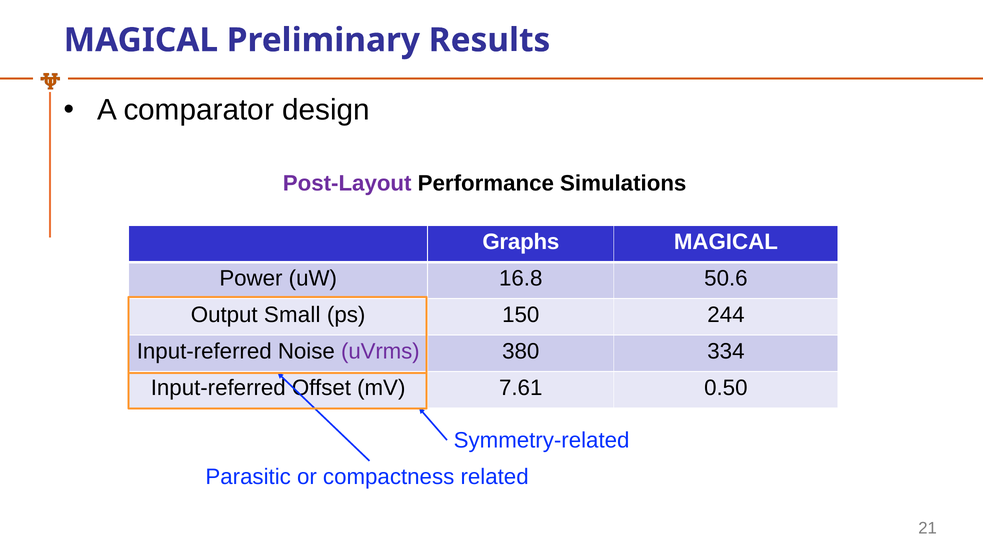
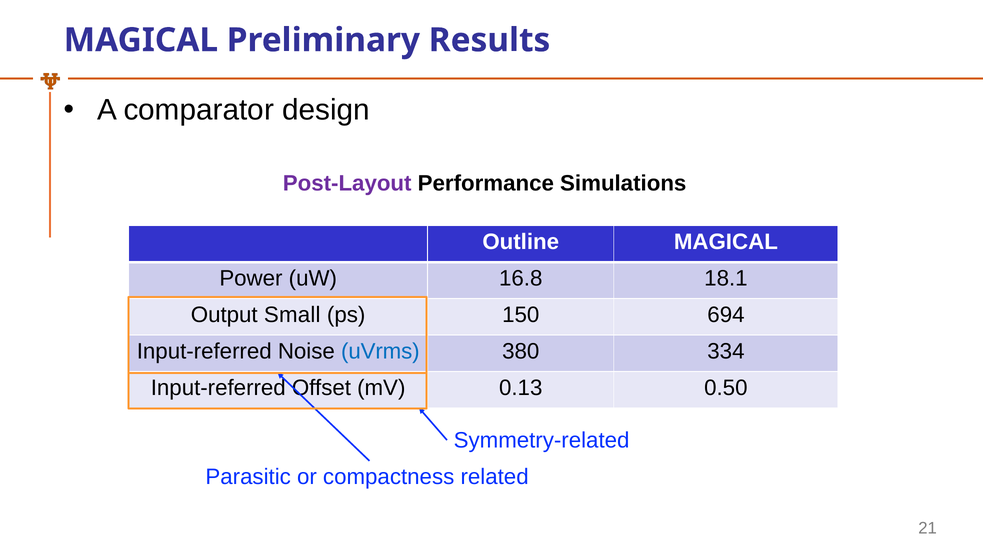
Graphs: Graphs -> Outline (521, 242)
50.6: 50.6 -> 18.1 (726, 278)
244: 244 -> 694 (726, 315)
uVrms colour: purple -> blue (380, 351)
7.61: 7.61 -> 0.13 (521, 388)
